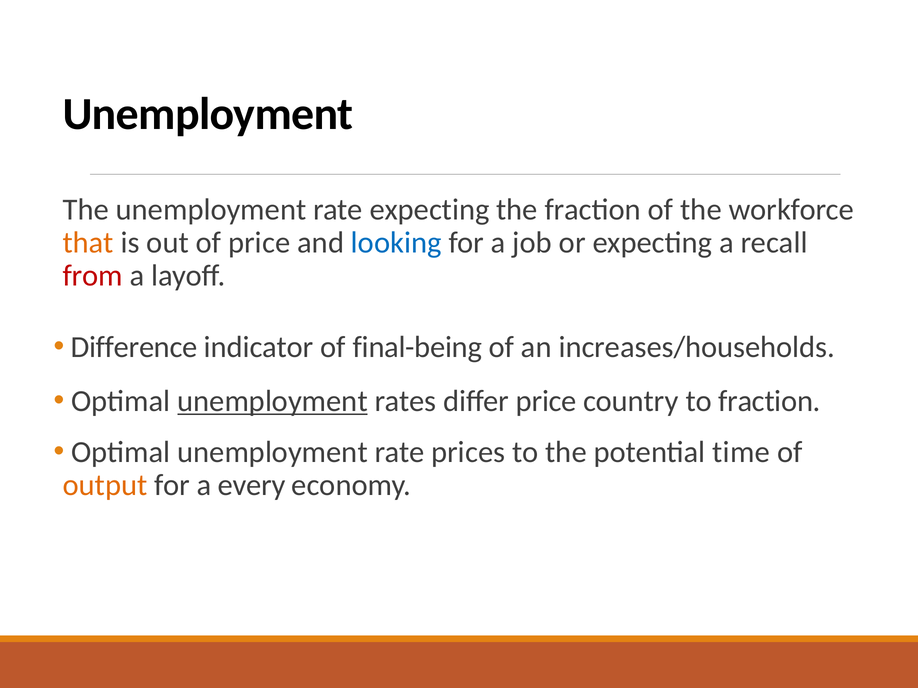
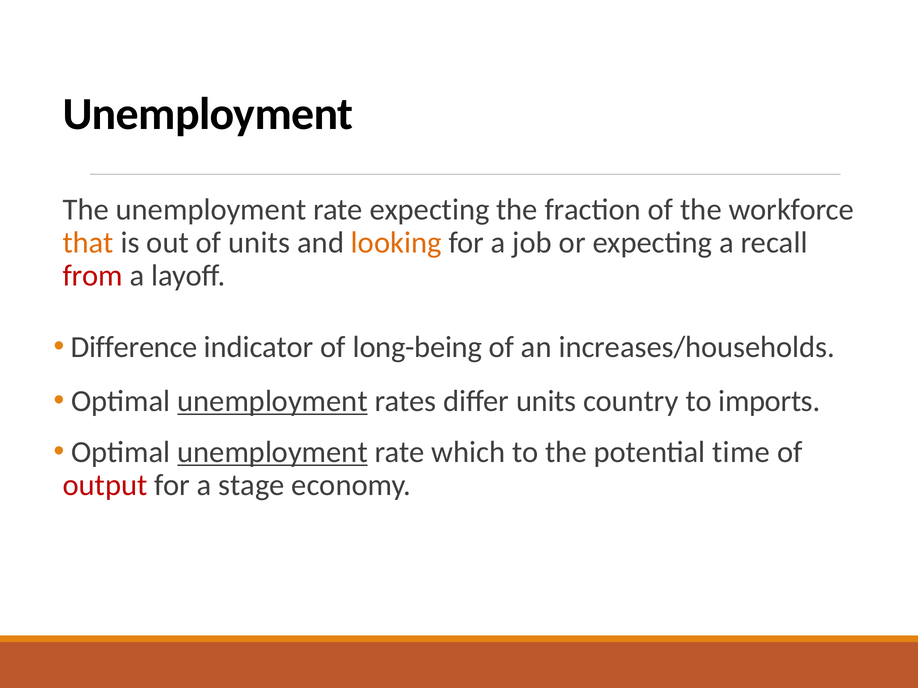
of price: price -> units (259, 243)
looking colour: blue -> orange (396, 243)
final-being: final-being -> long-being (417, 347)
differ price: price -> units (546, 401)
to fraction: fraction -> imports (769, 401)
unemployment underline: none -> present (273, 452)
prices: prices -> which (468, 452)
output colour: orange -> red (105, 485)
every: every -> stage (252, 485)
